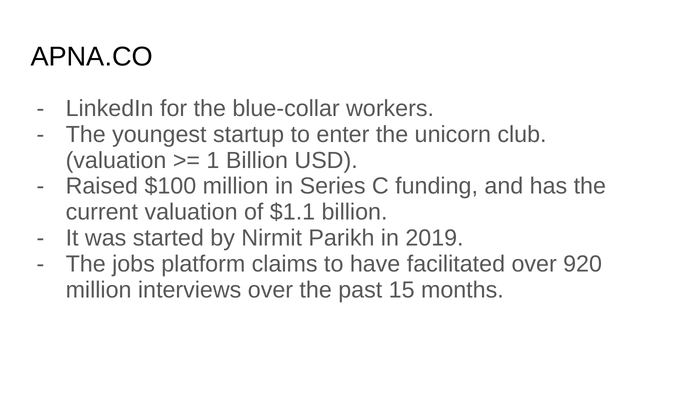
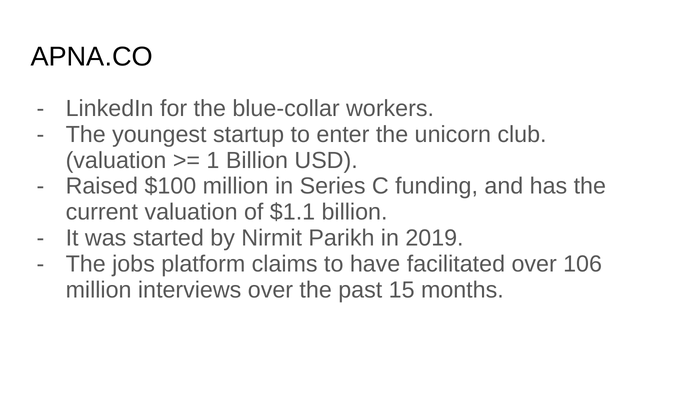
920: 920 -> 106 (583, 264)
